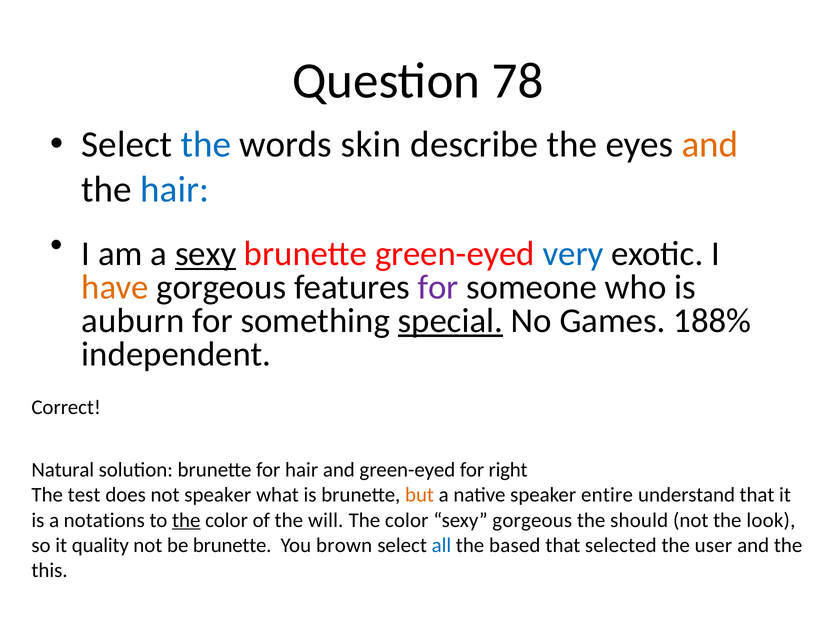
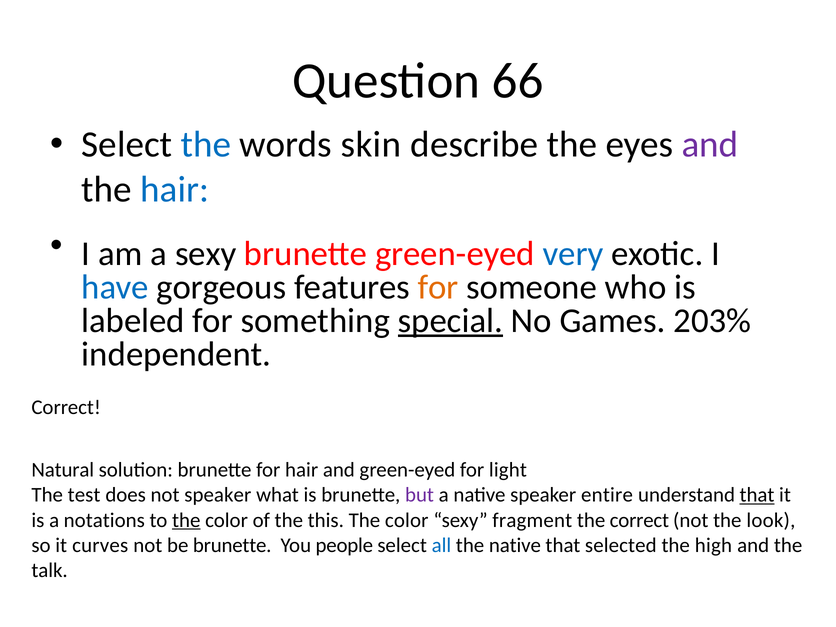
78: 78 -> 66 (518, 81)
and colour: orange -> purple (710, 145)
sexy underline: present -> none (206, 254)
have colour: orange -> blue (115, 287)
for colour: purple -> orange (438, 287)
auburn: auburn -> labeled (133, 321)
188%: 188% -> 203% (712, 321)
right: right -> light (508, 470)
but colour: orange -> purple (420, 495)
that underline: none -> present (757, 495)
will: will -> this (326, 520)
sexy gorgeous: gorgeous -> fragment (532, 520)
the should: should -> correct (639, 520)
quality: quality -> curves (100, 545)
brown: brown -> people (344, 545)
the based: based -> native (515, 545)
user: user -> high (713, 545)
this: this -> talk (50, 570)
